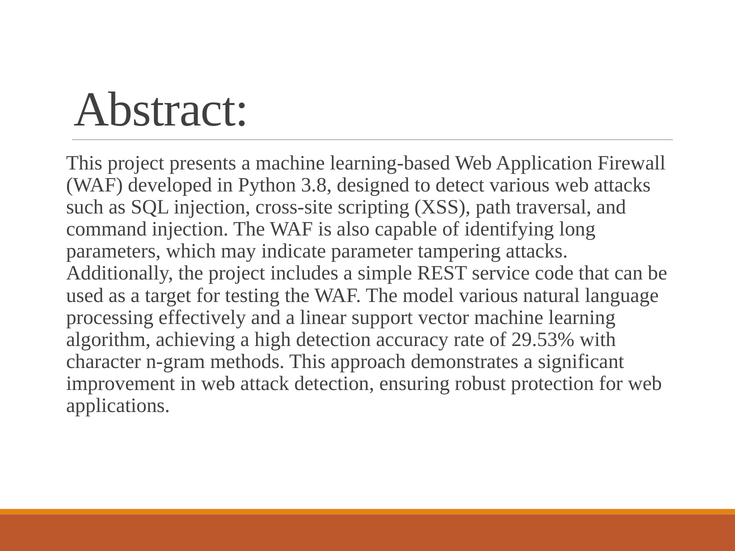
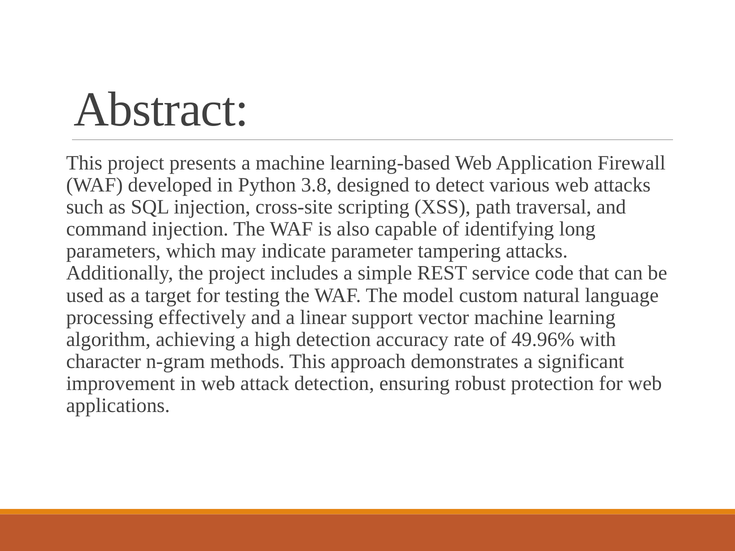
model various: various -> custom (488, 295)
29.53%: 29.53% -> 49.96% (543, 340)
